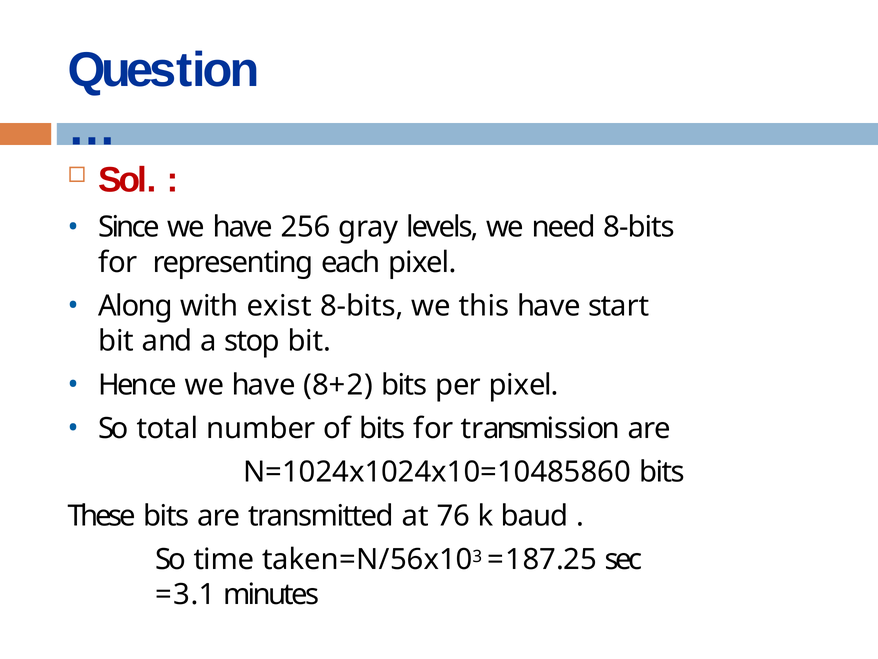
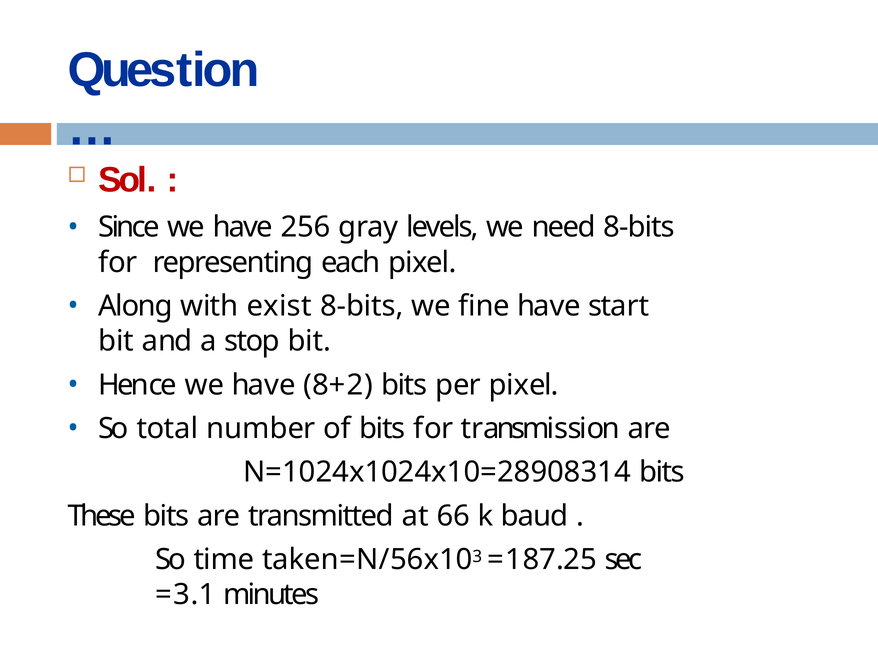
this: this -> fine (484, 306)
N=1024x1024x10=10485860: N=1024x1024x10=10485860 -> N=1024x1024x10=28908314 (437, 472)
76: 76 -> 66 (453, 516)
